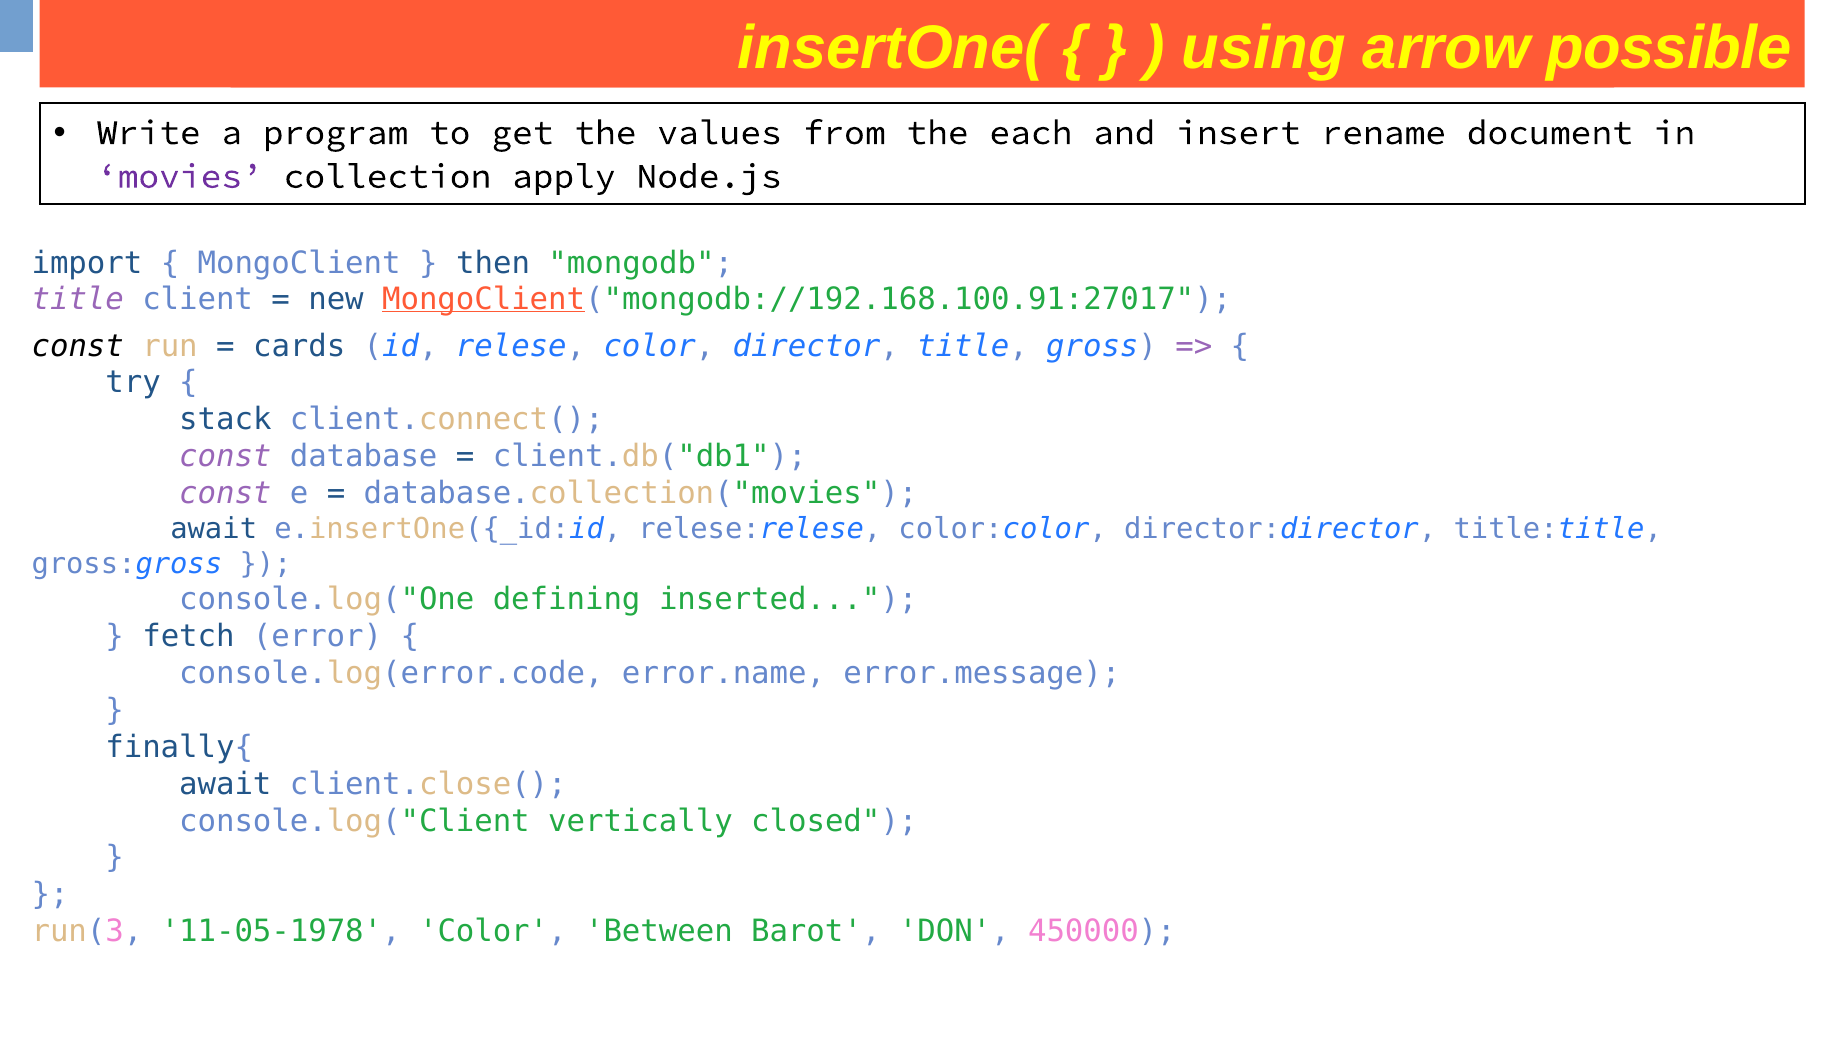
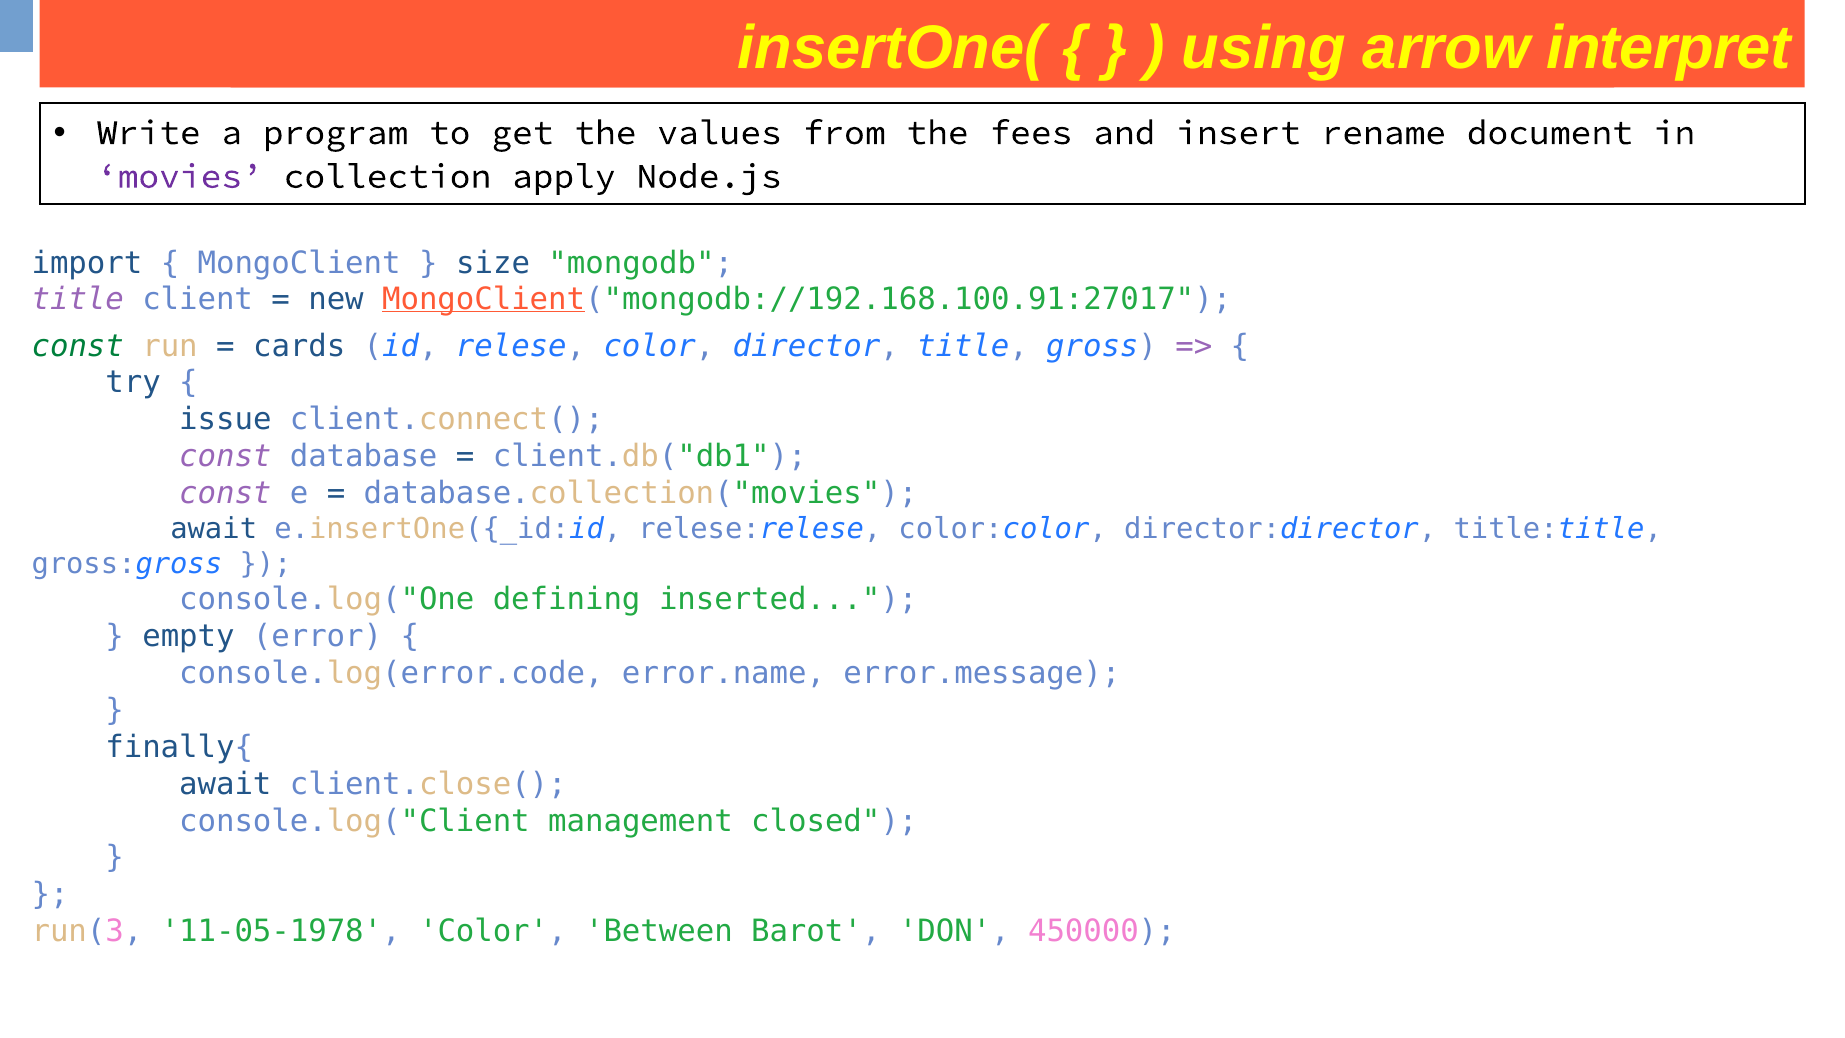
possible: possible -> interpret (1669, 48)
each: each -> fees (1031, 133)
then: then -> size (493, 263)
const colour: black -> green (78, 346)
stack: stack -> issue (225, 420)
fetch: fetch -> empty (188, 636)
vertically: vertically -> management (640, 821)
